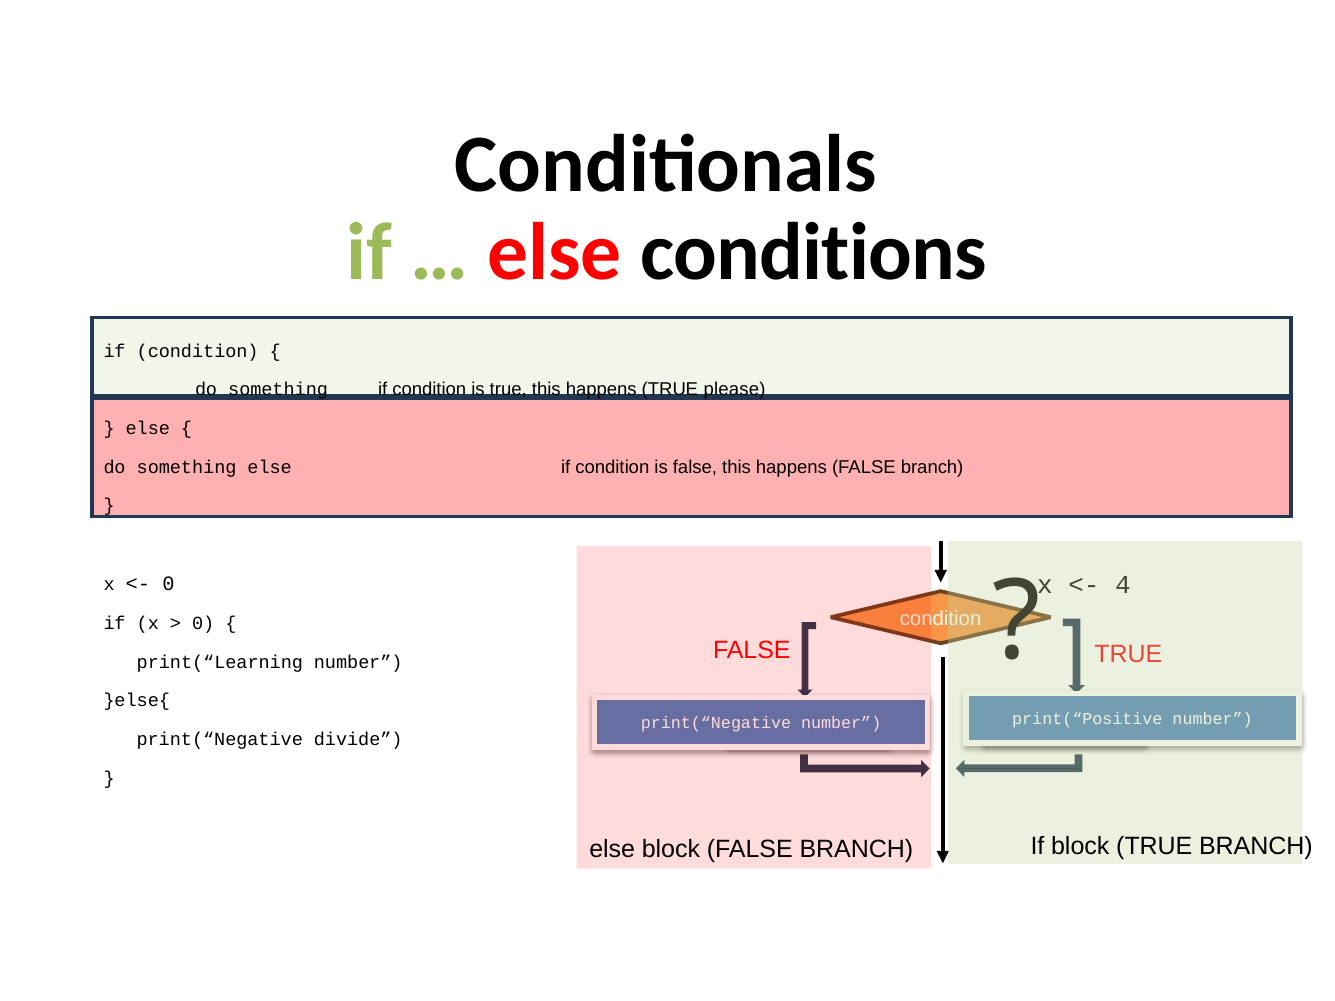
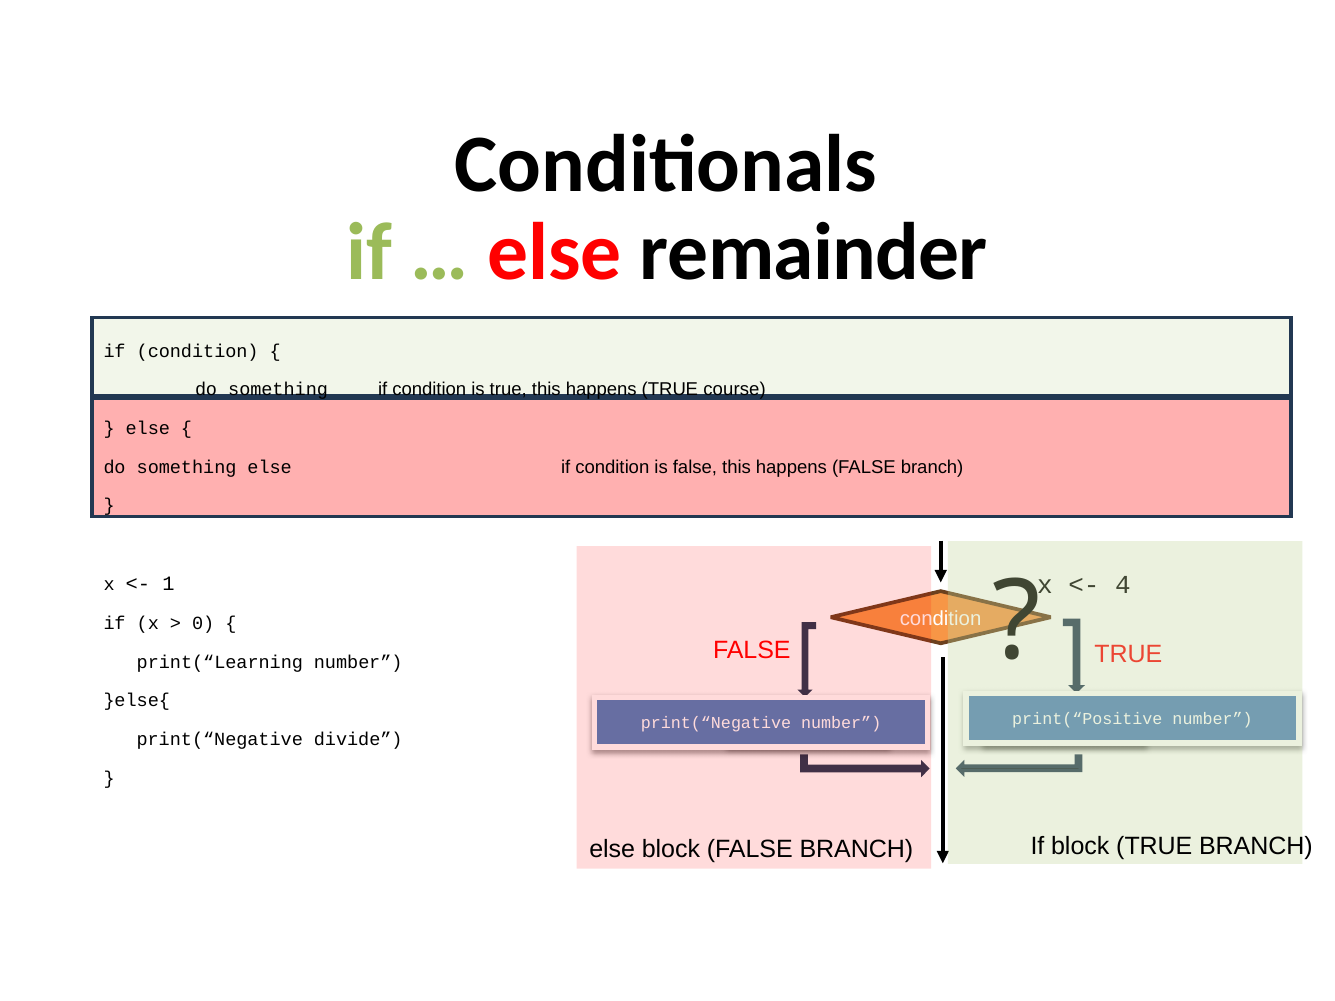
conditions: conditions -> remainder (813, 253)
please: please -> course (735, 390)
0: 0 -> 1 (168, 584)
